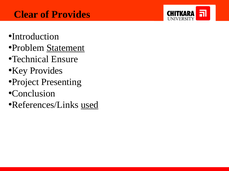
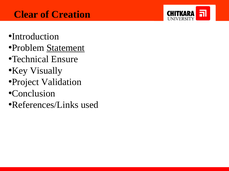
of Provides: Provides -> Creation (71, 14)
Key Provides: Provides -> Visually (46, 71)
Presenting: Presenting -> Validation (61, 82)
used underline: present -> none (90, 105)
